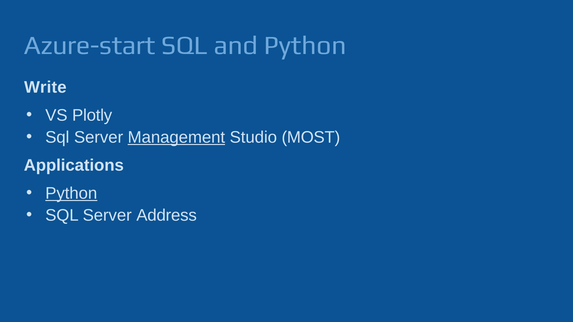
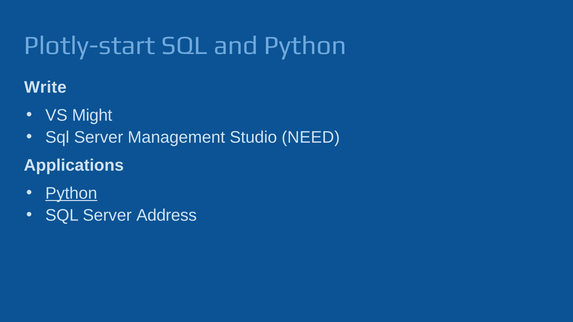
Azure-start: Azure-start -> Plotly-start (90, 46)
Plotly: Plotly -> Might (92, 116)
Management underline: present -> none (176, 138)
MOST: MOST -> NEED (311, 138)
